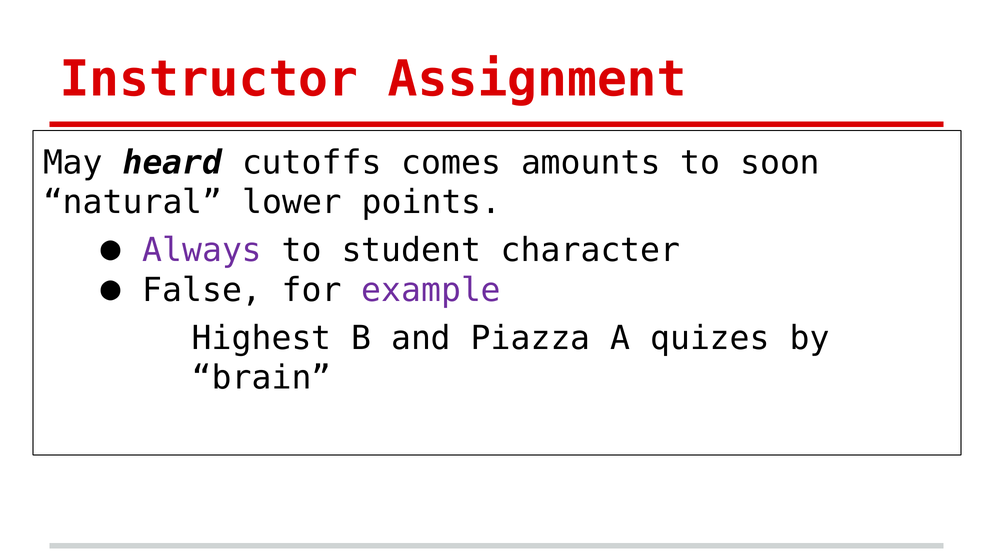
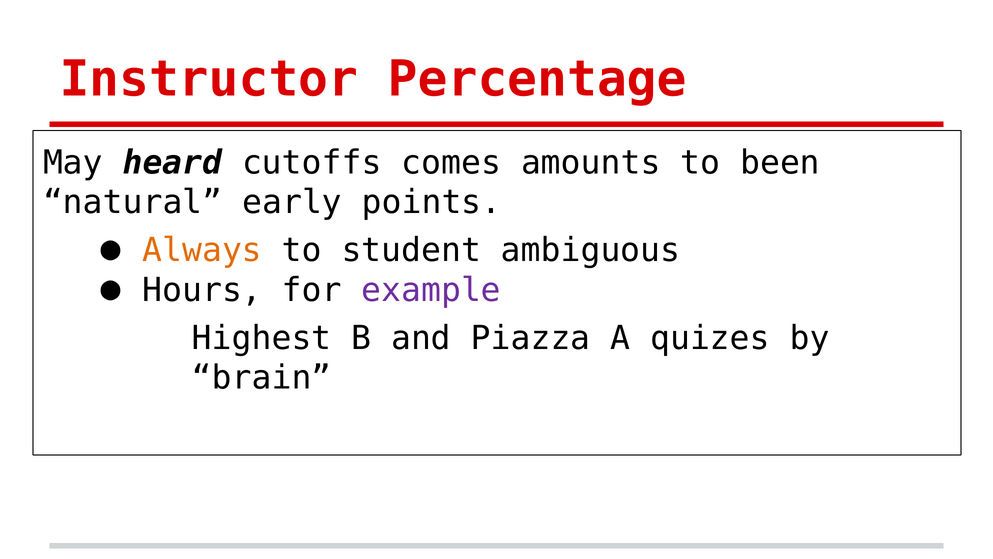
Assignment: Assignment -> Percentage (537, 79)
soon: soon -> been (780, 162)
lower: lower -> early (292, 202)
Always colour: purple -> orange (202, 250)
character: character -> ambiguous (591, 250)
False: False -> Hours (202, 290)
